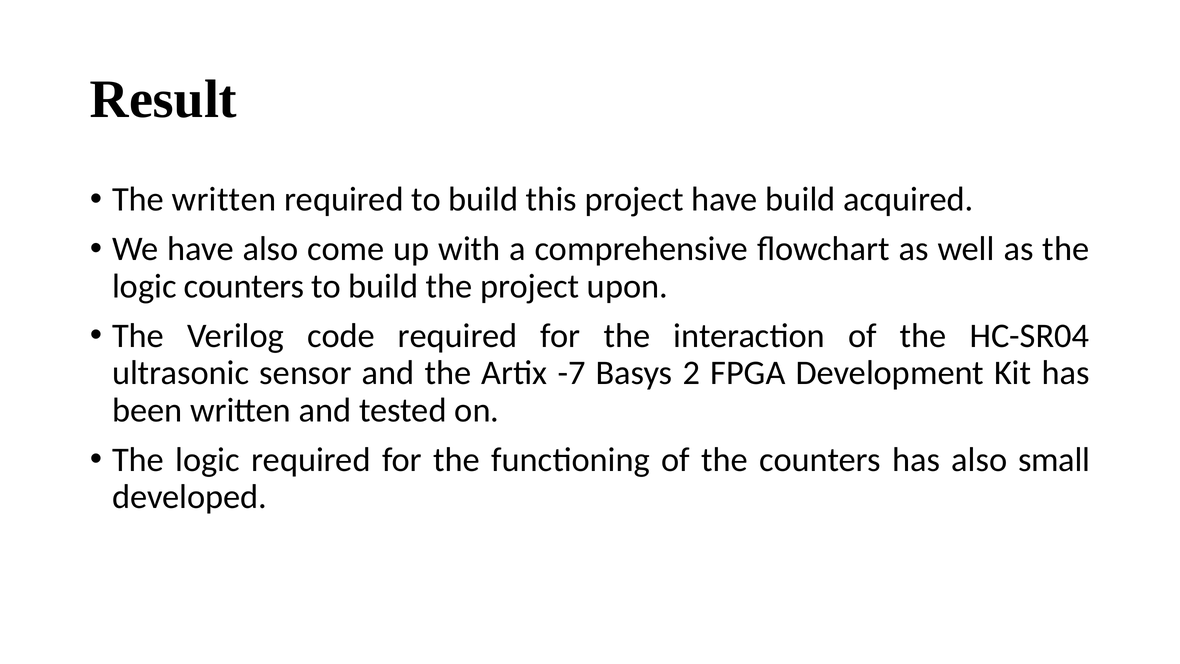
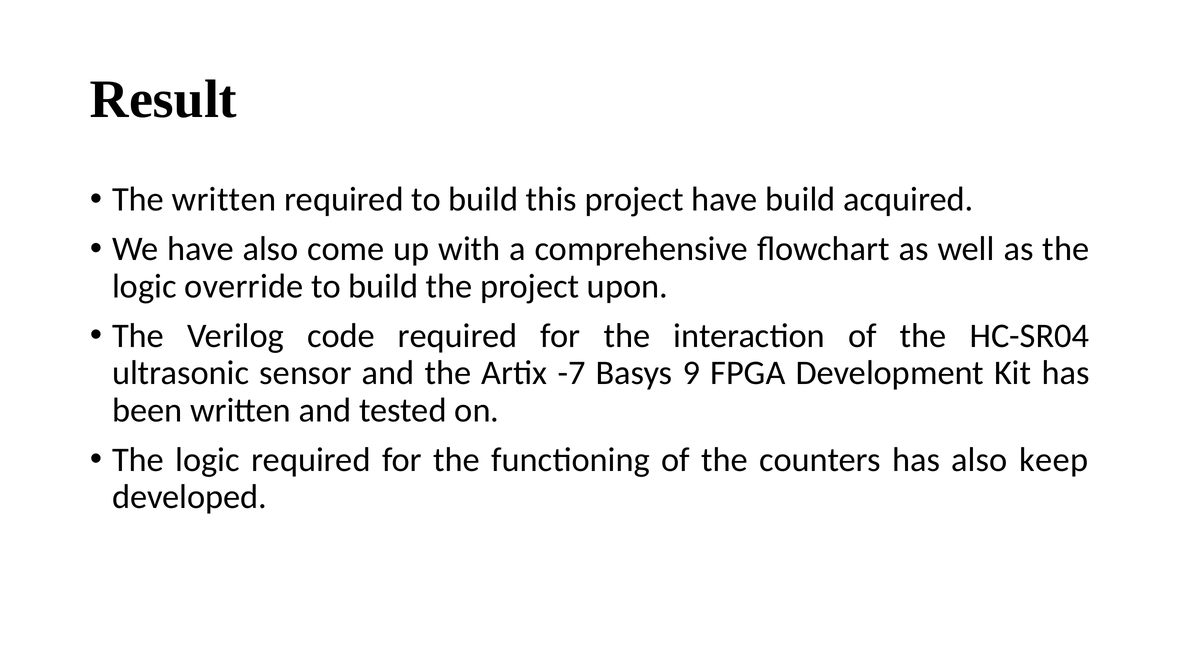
logic counters: counters -> override (244, 286)
2: 2 -> 9 (691, 373)
small: small -> keep (1054, 459)
